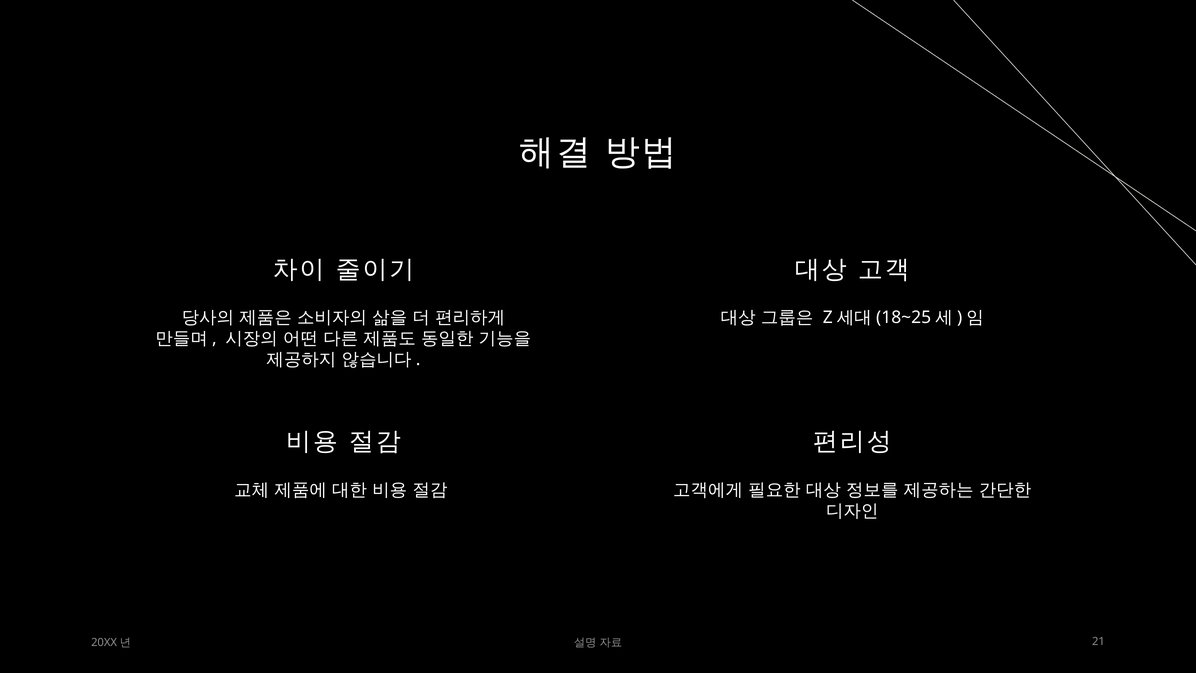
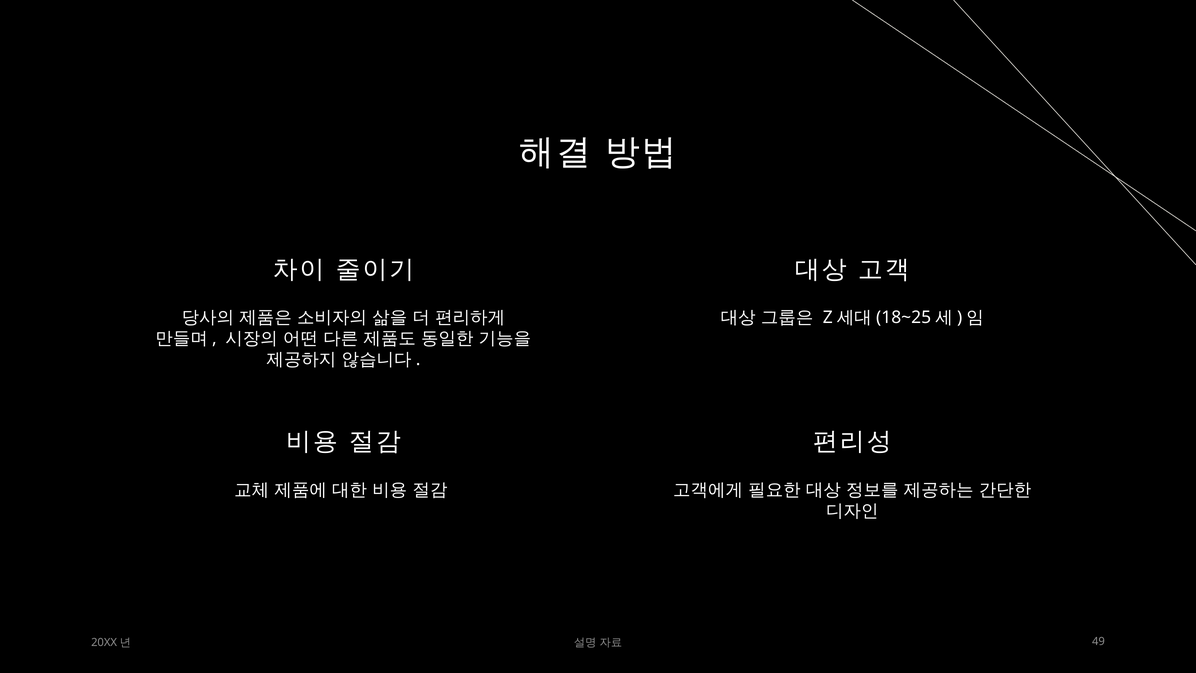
21: 21 -> 49 (1098, 641)
